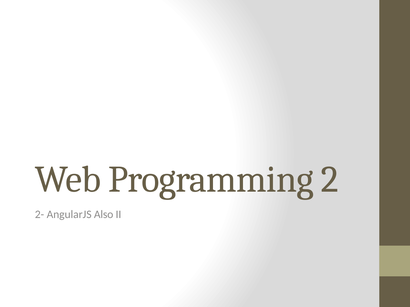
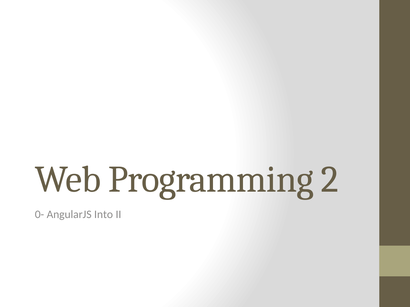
2-: 2- -> 0- (39, 215)
Also: Also -> Into (104, 215)
